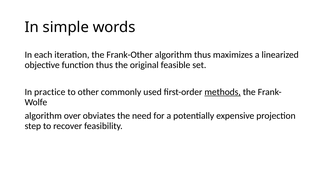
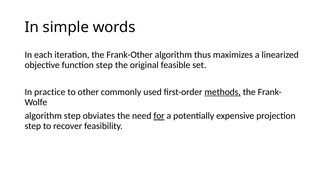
function thus: thus -> step (104, 65)
algorithm over: over -> step (72, 116)
for underline: none -> present (159, 116)
